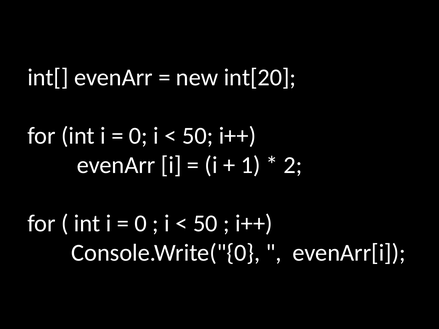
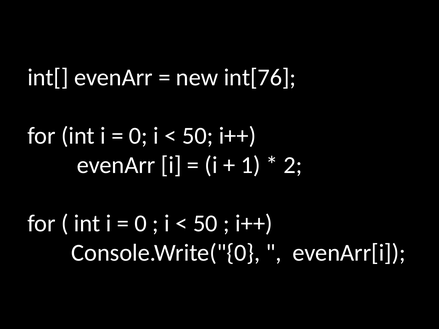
int[20: int[20 -> int[76 (260, 77)
